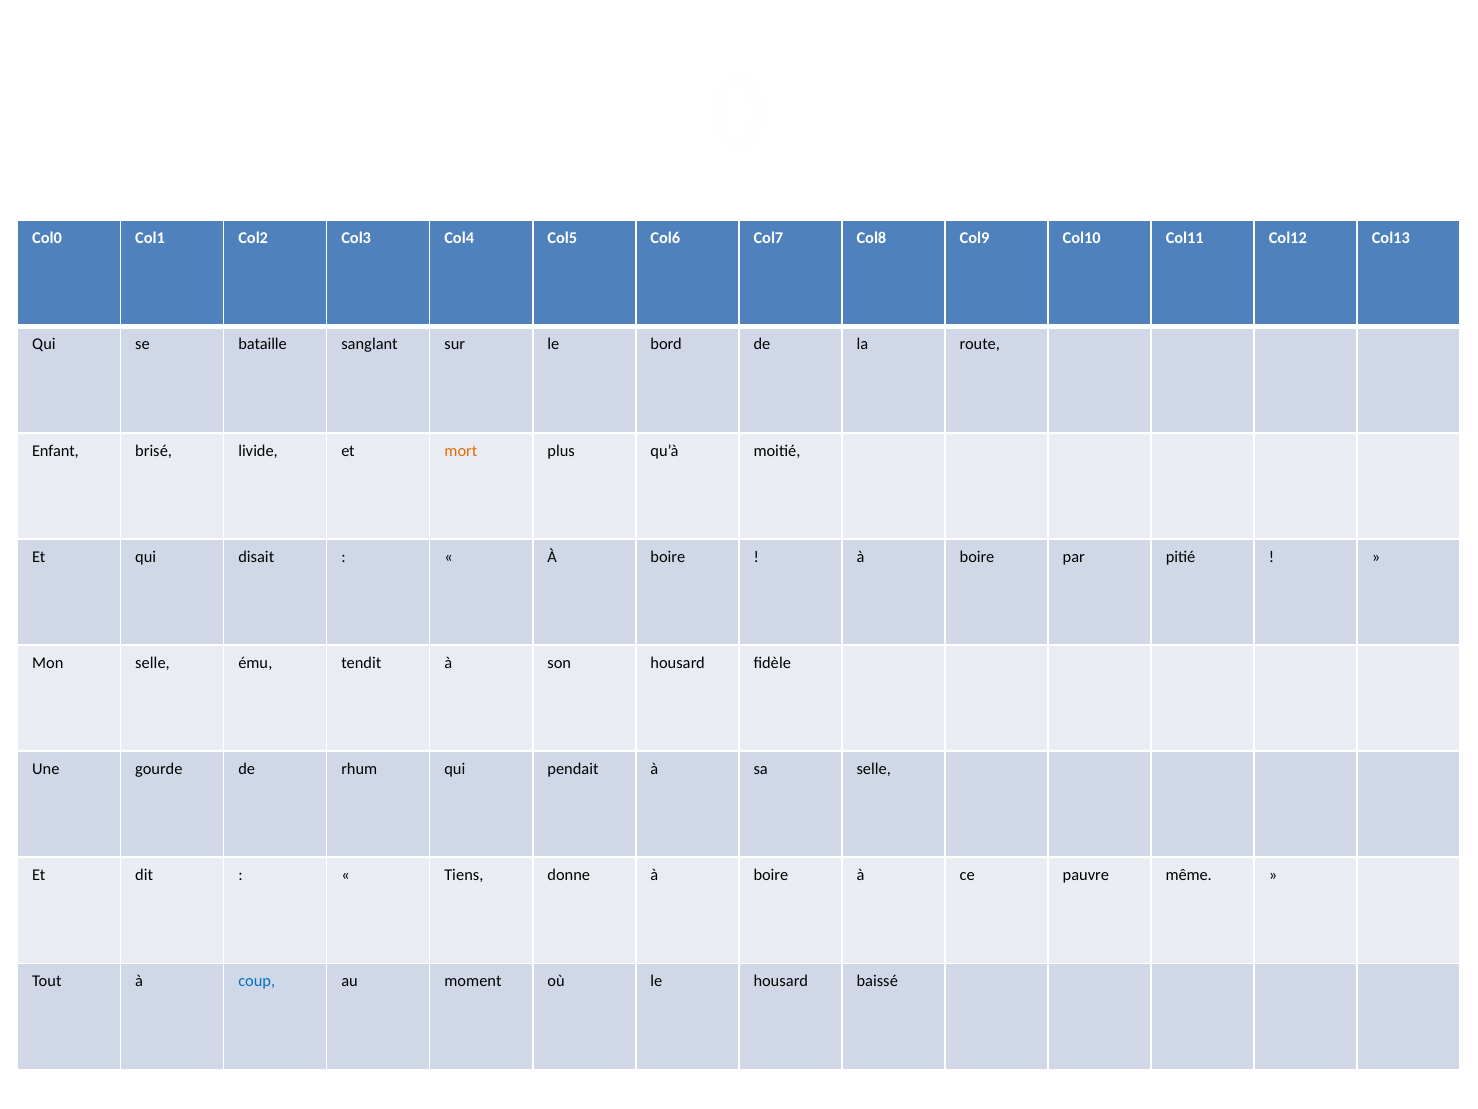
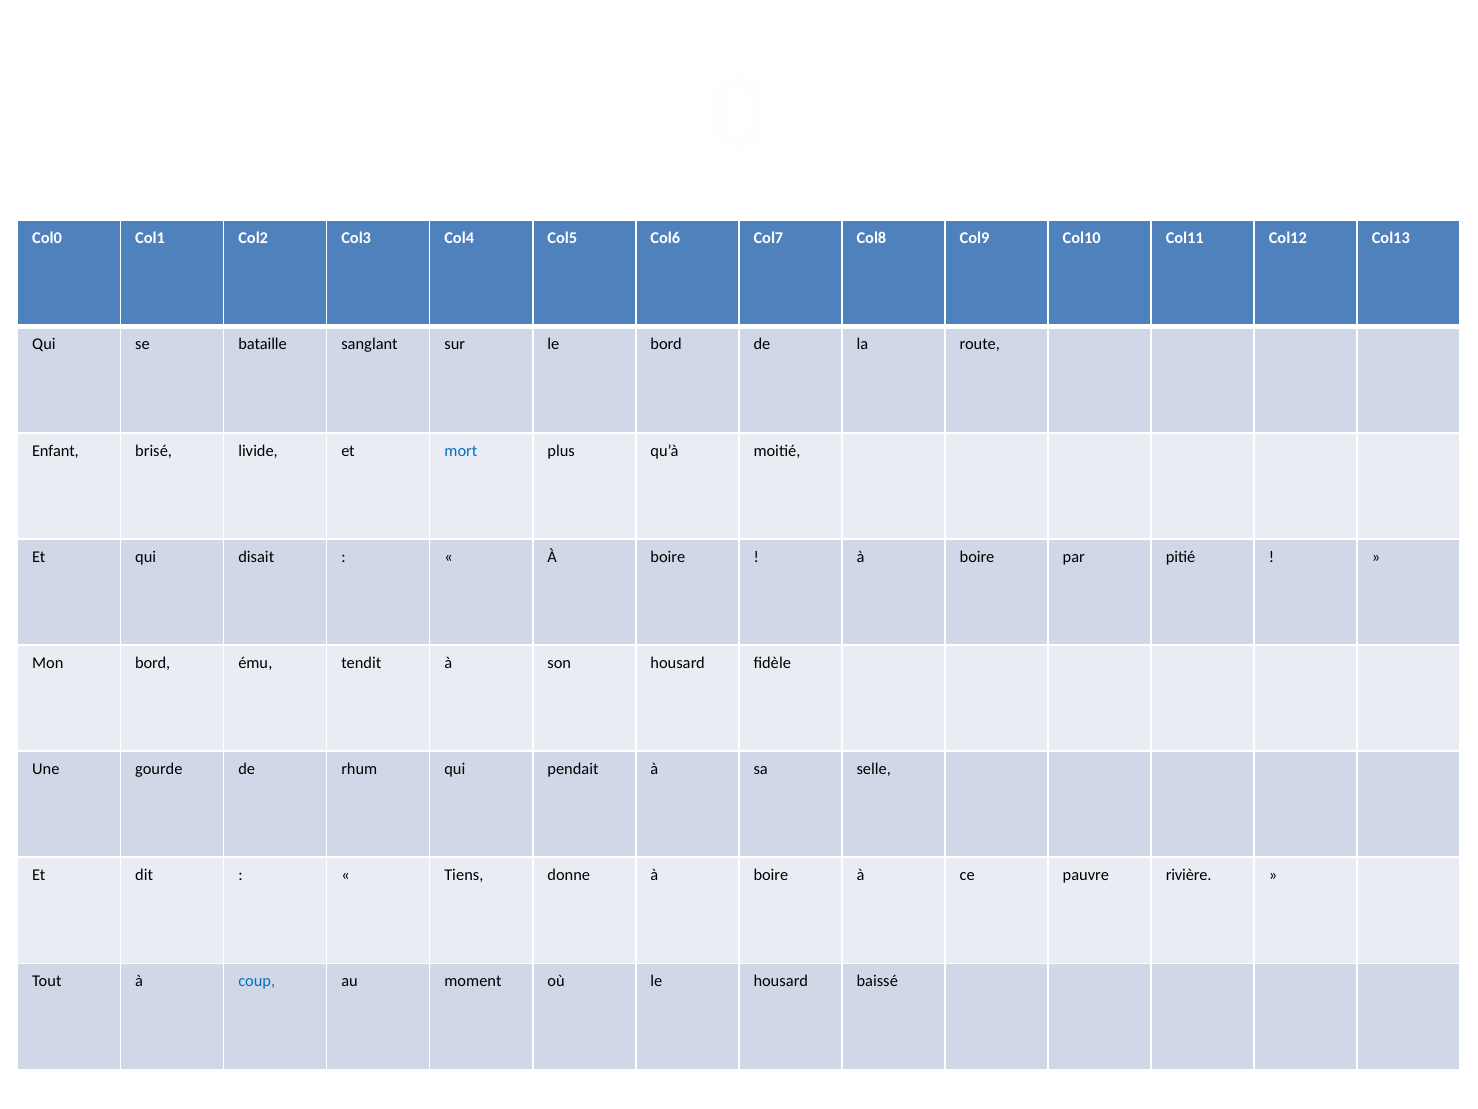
mort colour: orange -> blue (461, 450)
Mon selle: selle -> bord (153, 663)
même: même -> rivière (1189, 875)
